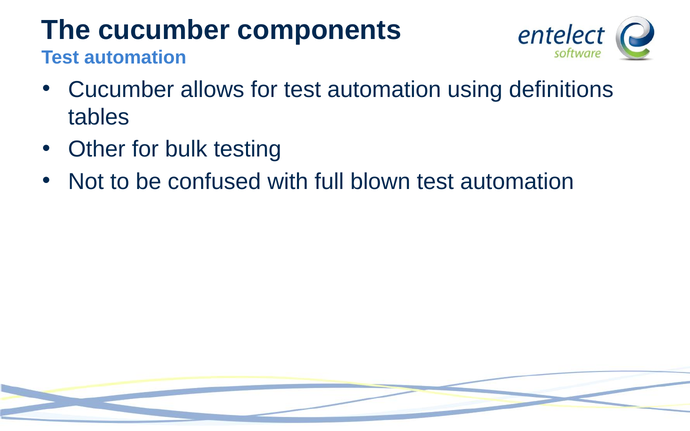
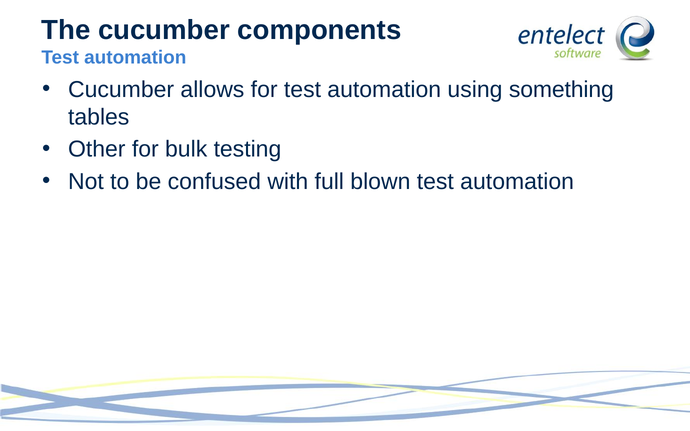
definitions: definitions -> something (561, 90)
